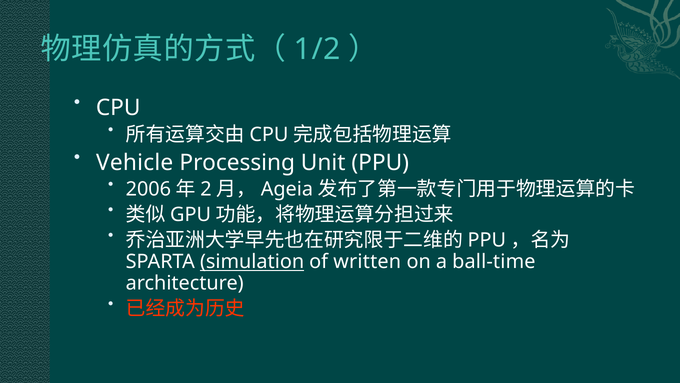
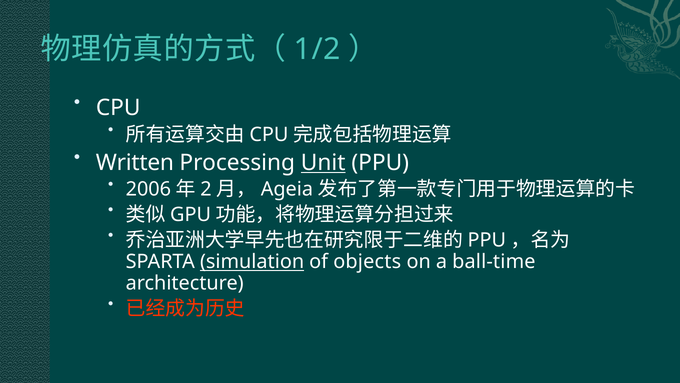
Vehicle: Vehicle -> Written (135, 163)
Unit underline: none -> present (323, 163)
written: written -> objects (367, 262)
